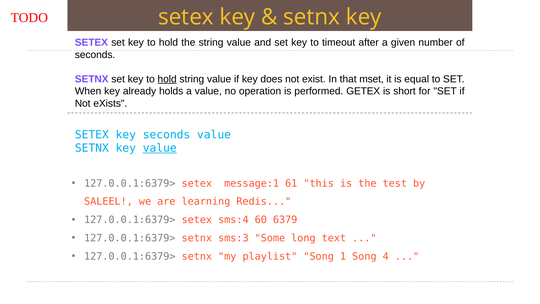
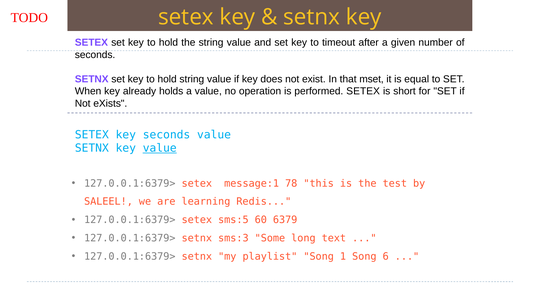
hold underline: present -> none (167, 79)
performed GETEX: GETEX -> SETEX (363, 91)
61: 61 -> 78 (291, 183)
sms:4: sms:4 -> sms:5 (233, 220)
4: 4 -> 6 (386, 256)
